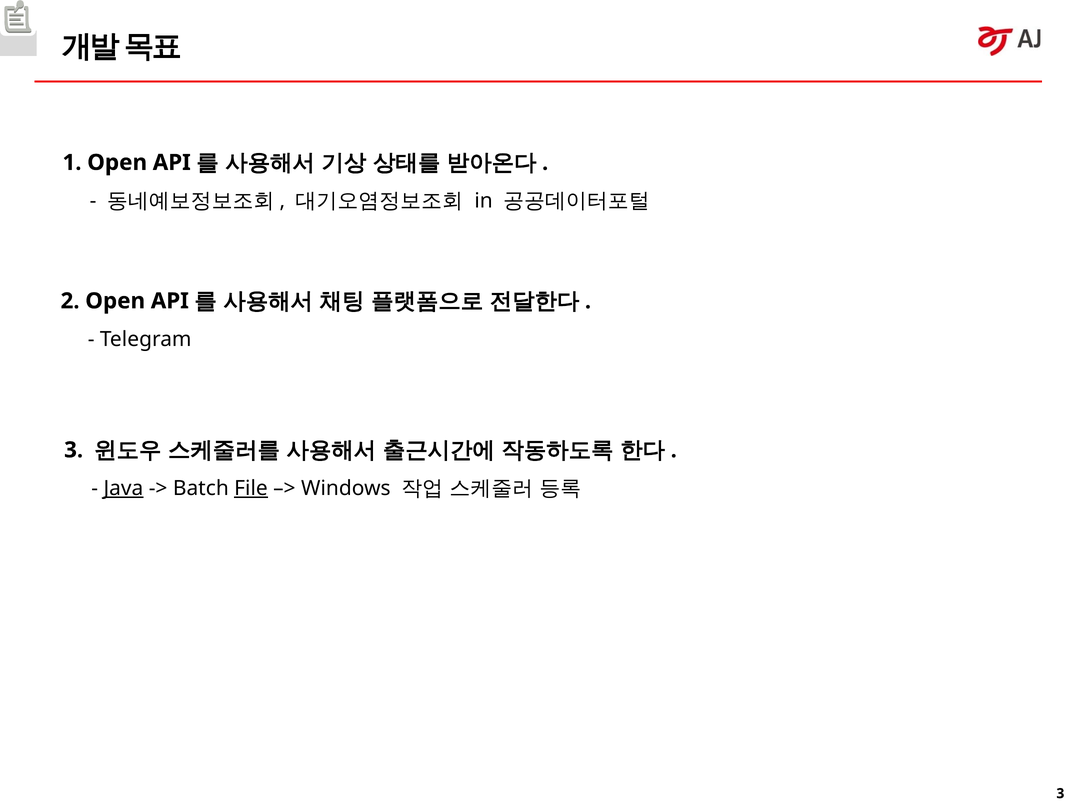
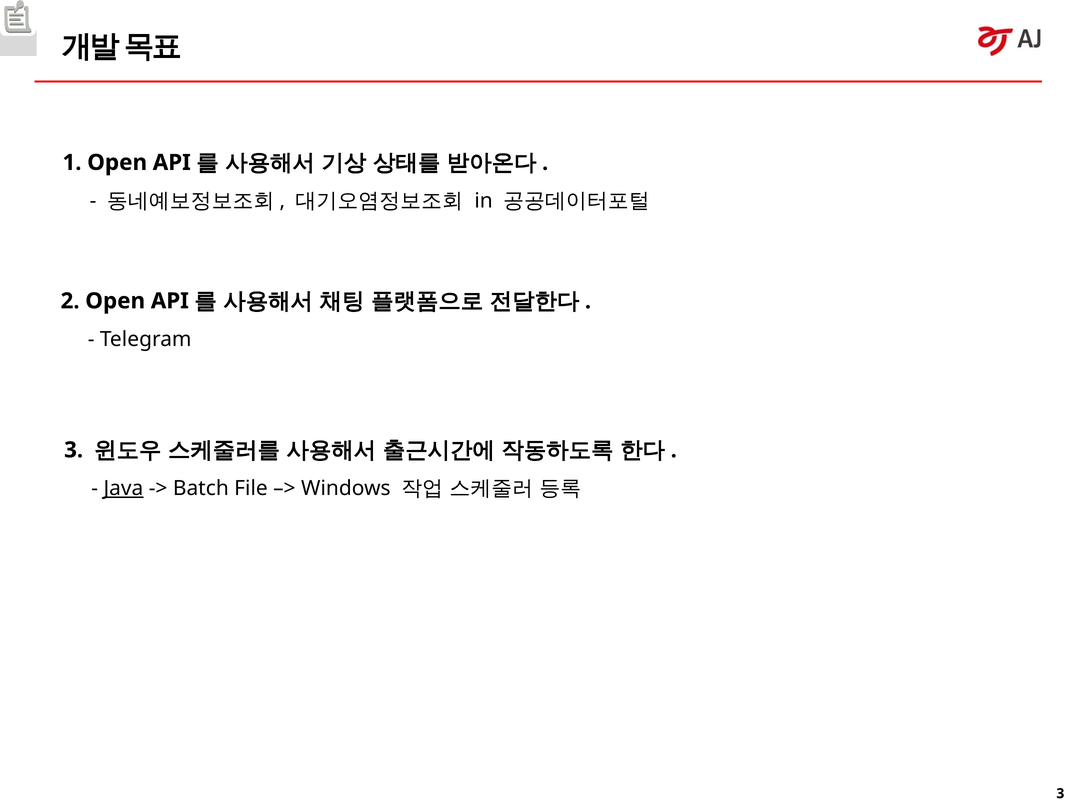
File underline: present -> none (251, 489)
